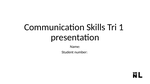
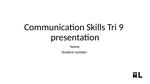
1: 1 -> 9 (121, 27)
